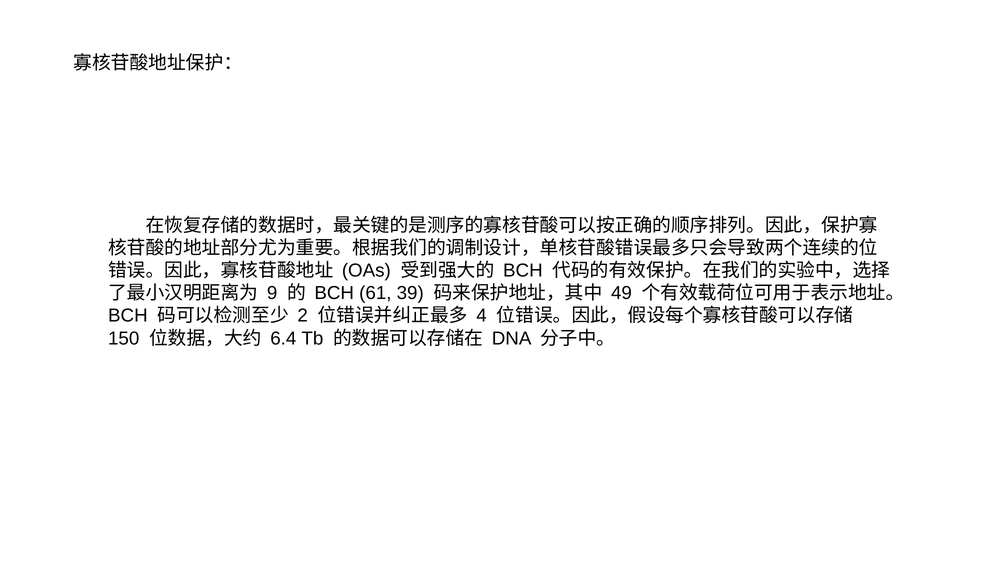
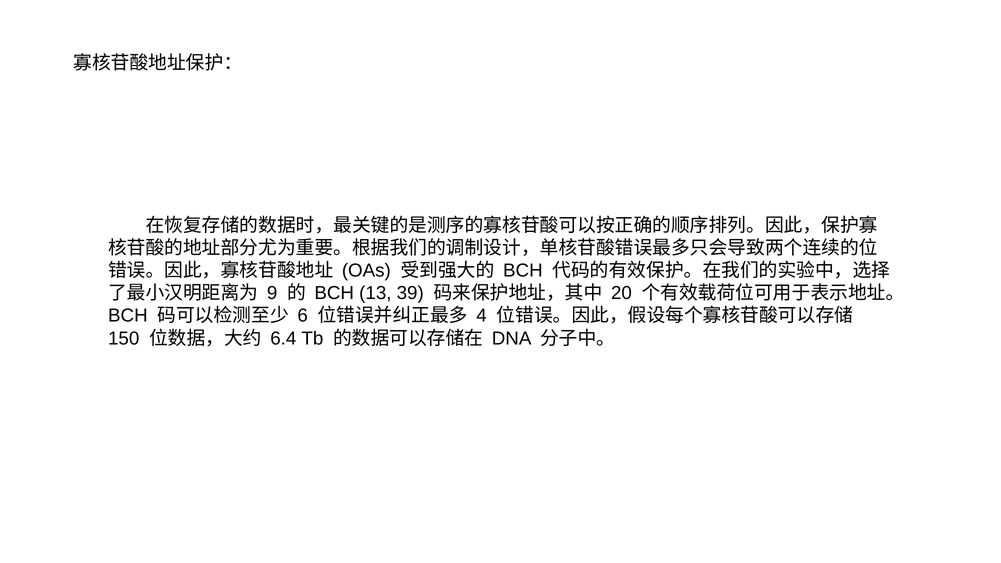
61: 61 -> 13 (375, 293)
49: 49 -> 20 (622, 293)
2: 2 -> 6 (303, 316)
